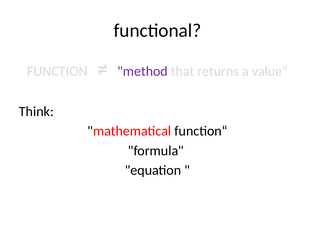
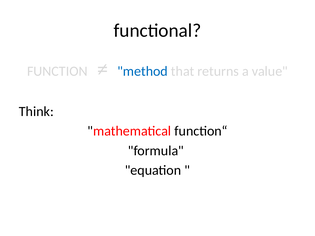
method colour: purple -> blue (143, 71)
